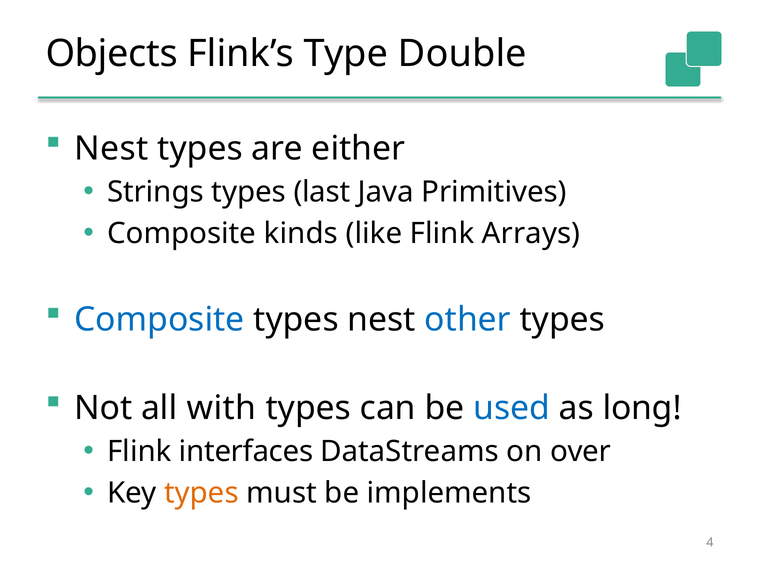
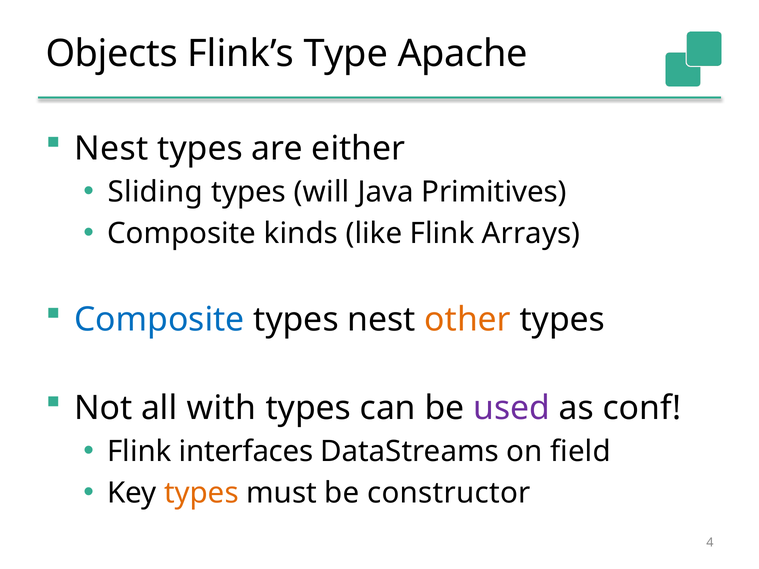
Double: Double -> Apache (463, 54)
Strings: Strings -> Sliding (155, 192)
last: last -> will (322, 192)
other colour: blue -> orange (468, 320)
used colour: blue -> purple (512, 408)
long: long -> conf (642, 408)
over: over -> field (580, 452)
implements: implements -> constructor (449, 493)
